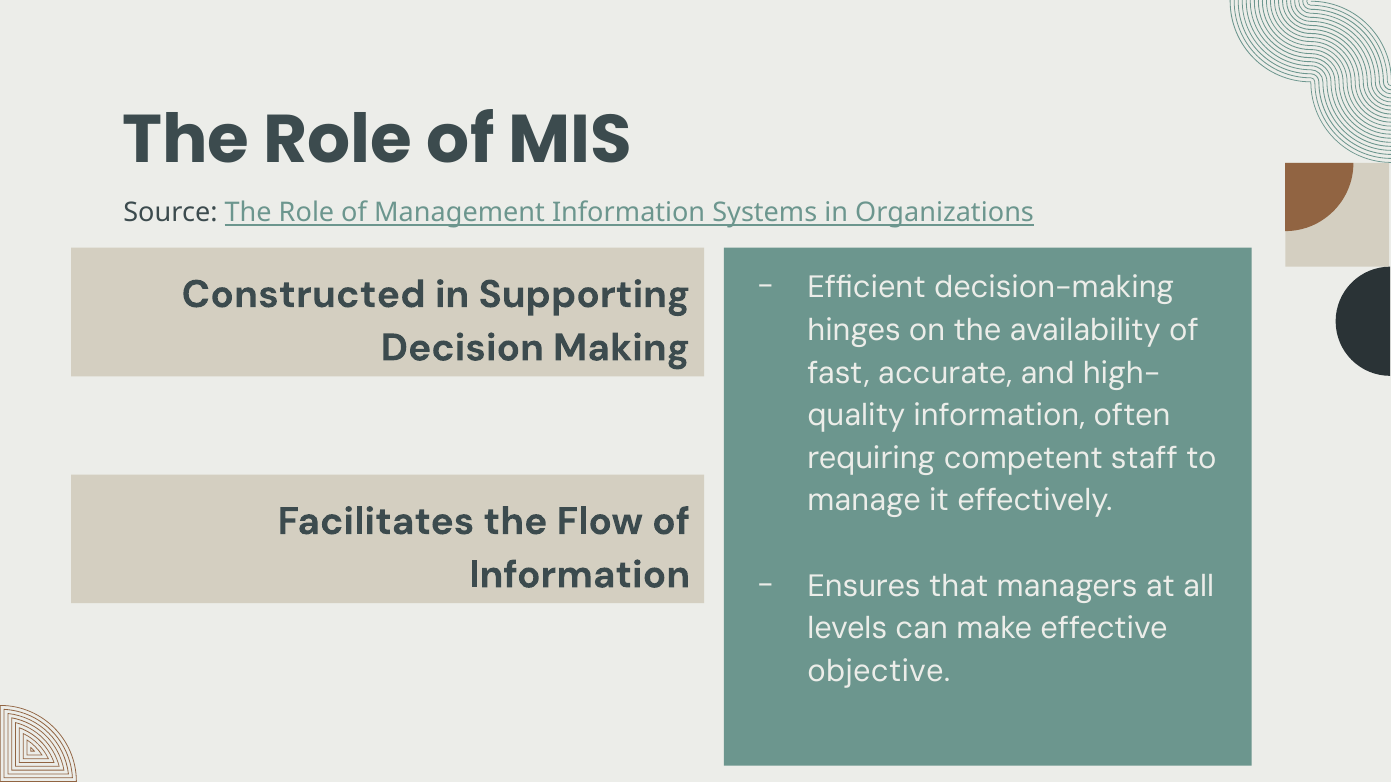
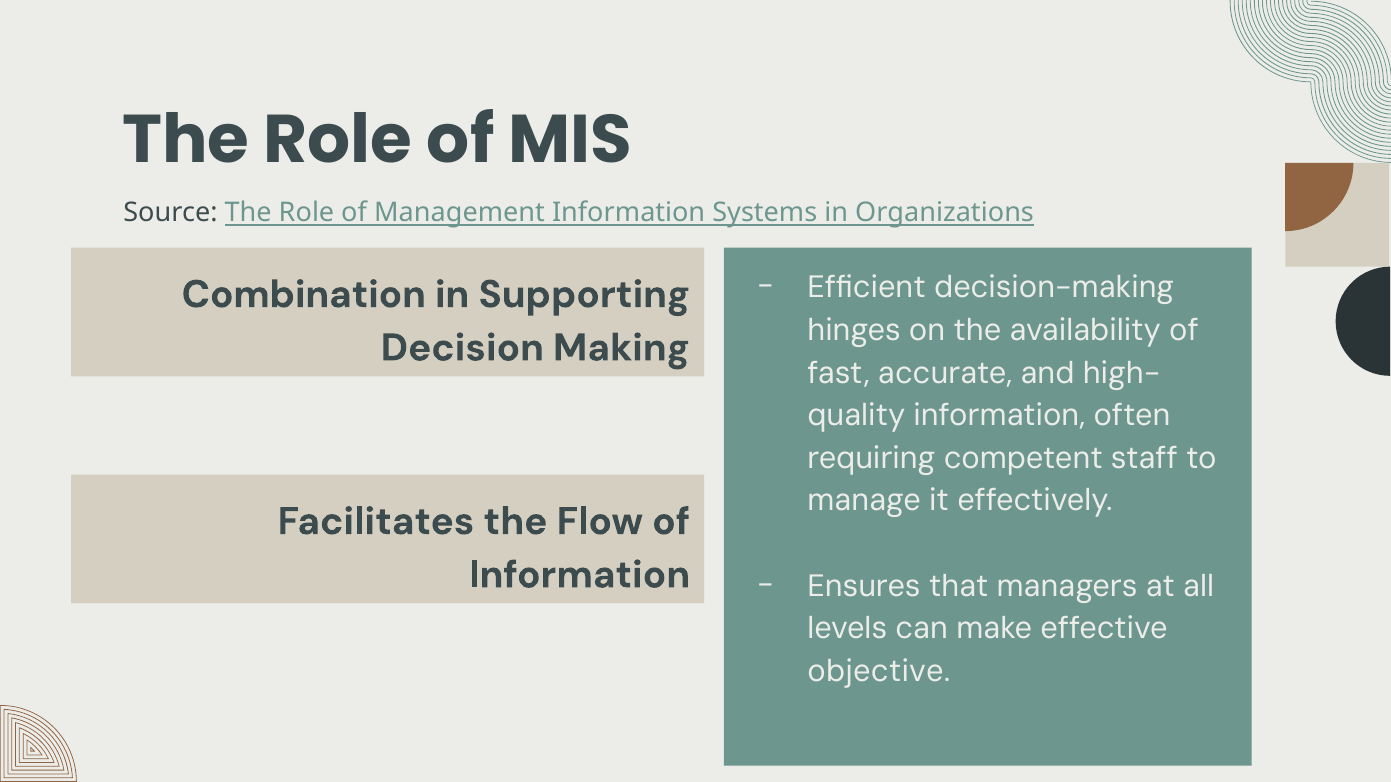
Constructed: Constructed -> Combination (304, 295)
